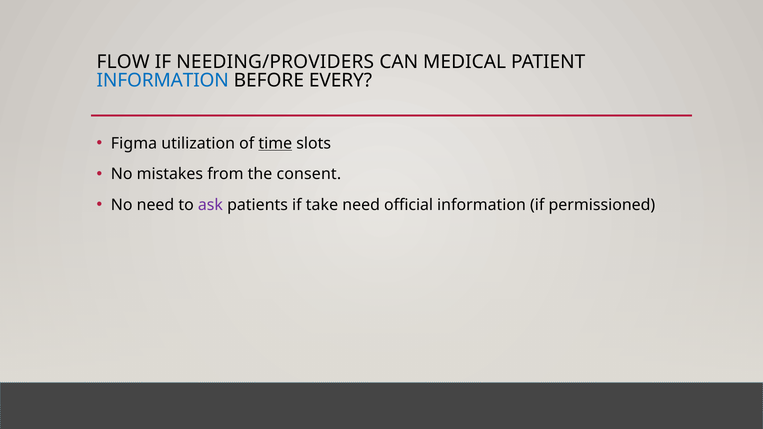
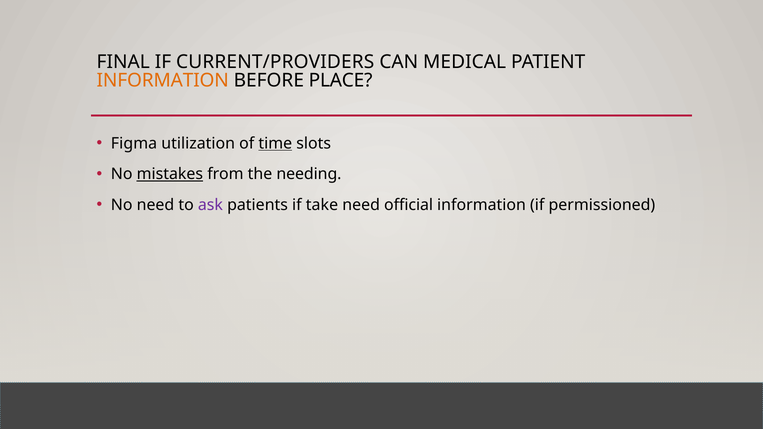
FLOW: FLOW -> FINAL (123, 62)
NEEDING/PROVIDERS: NEEDING/PROVIDERS -> CURRENT/PROVIDERS (275, 62)
INFORMATION colour: blue -> orange (163, 80)
EVERY: EVERY -> PLACE (341, 80)
mistakes underline: none -> present (170, 174)
consent: consent -> needing (309, 174)
